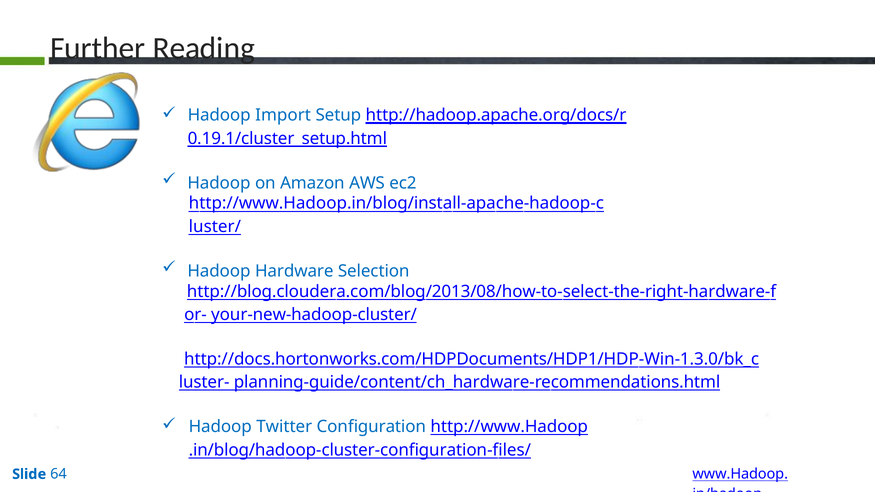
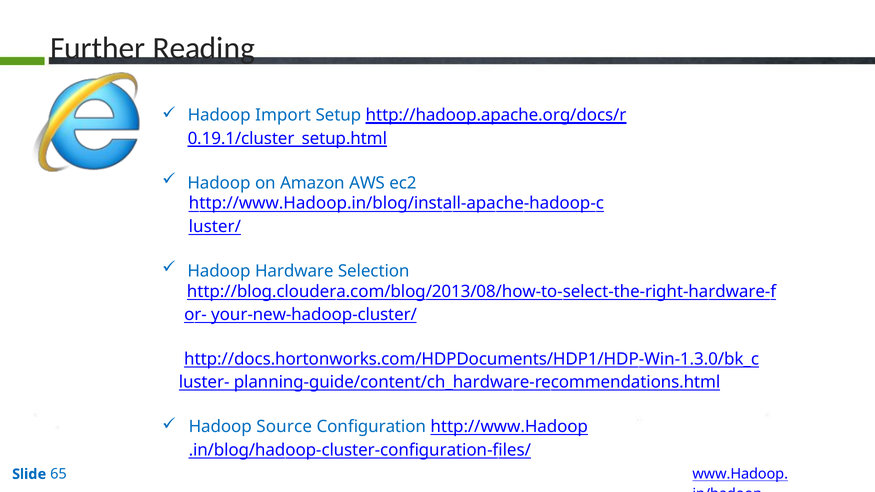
Twitter: Twitter -> Source (284, 427)
64: 64 -> 65 (58, 474)
